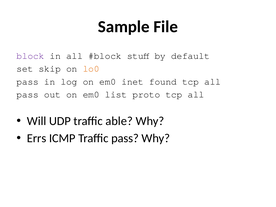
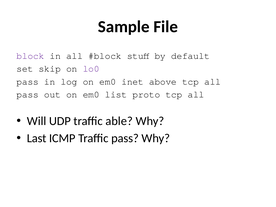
lo0 colour: orange -> purple (91, 69)
found: found -> above (163, 82)
Errs: Errs -> Last (37, 138)
